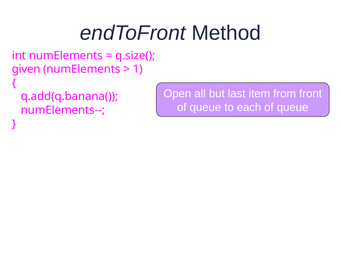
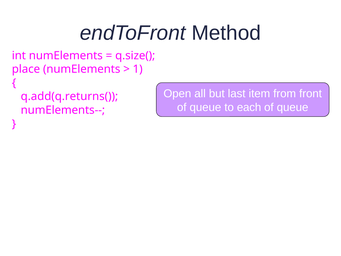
given: given -> place (26, 69)
q.add(q.banana(: q.add(q.banana( -> q.add(q.returns( (69, 96)
